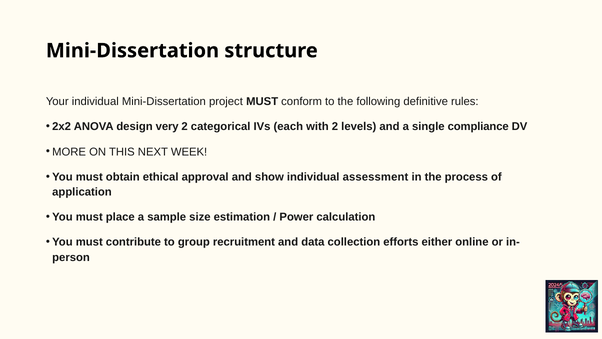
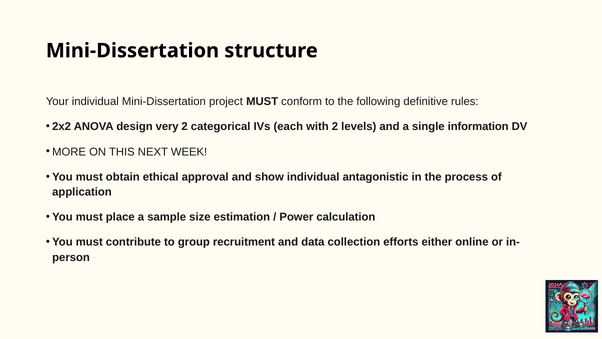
compliance: compliance -> information (478, 127)
assessment: assessment -> antagonistic (376, 177)
